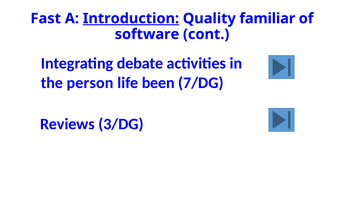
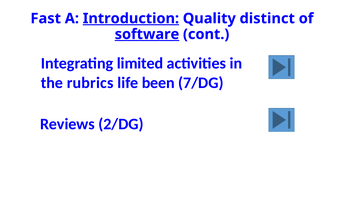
familiar: familiar -> distinct (267, 18)
software underline: none -> present (147, 34)
debate: debate -> limited (140, 63)
person: person -> rubrics (90, 83)
3/DG: 3/DG -> 2/DG (121, 124)
